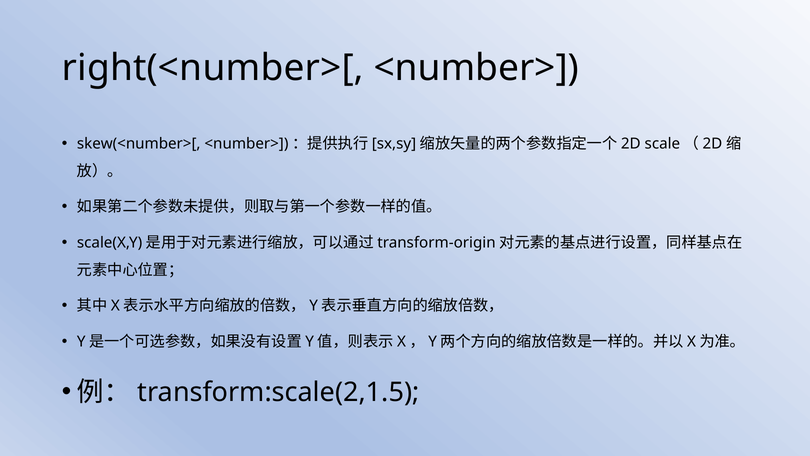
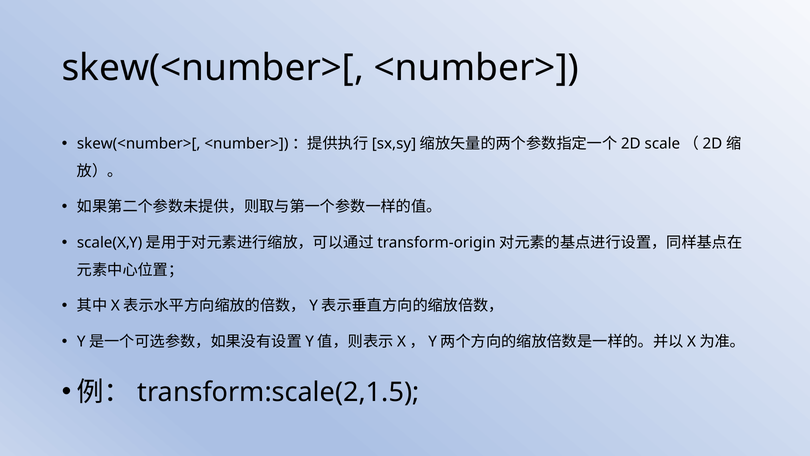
right(<number>[: right(<number>[ -> skew(<number>[ (213, 68)
